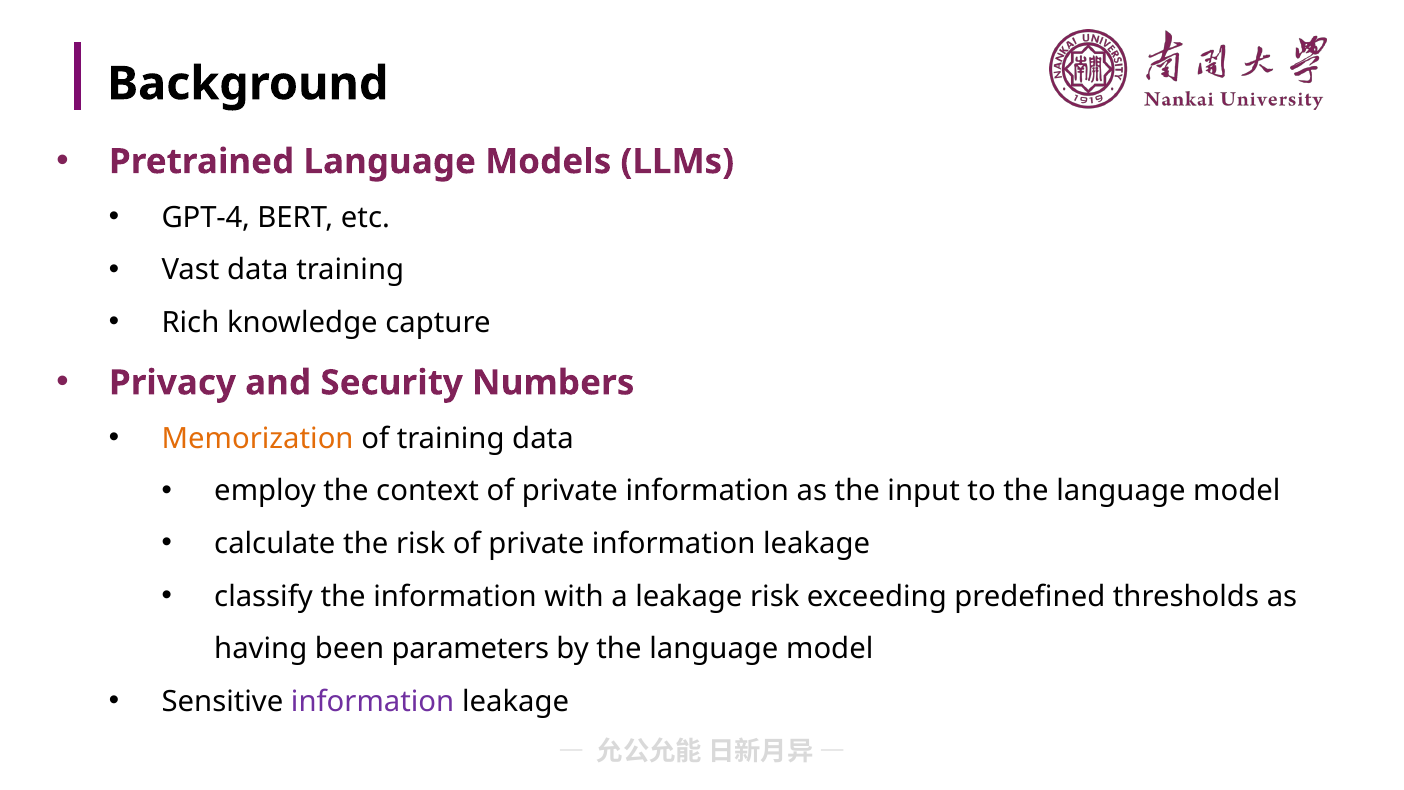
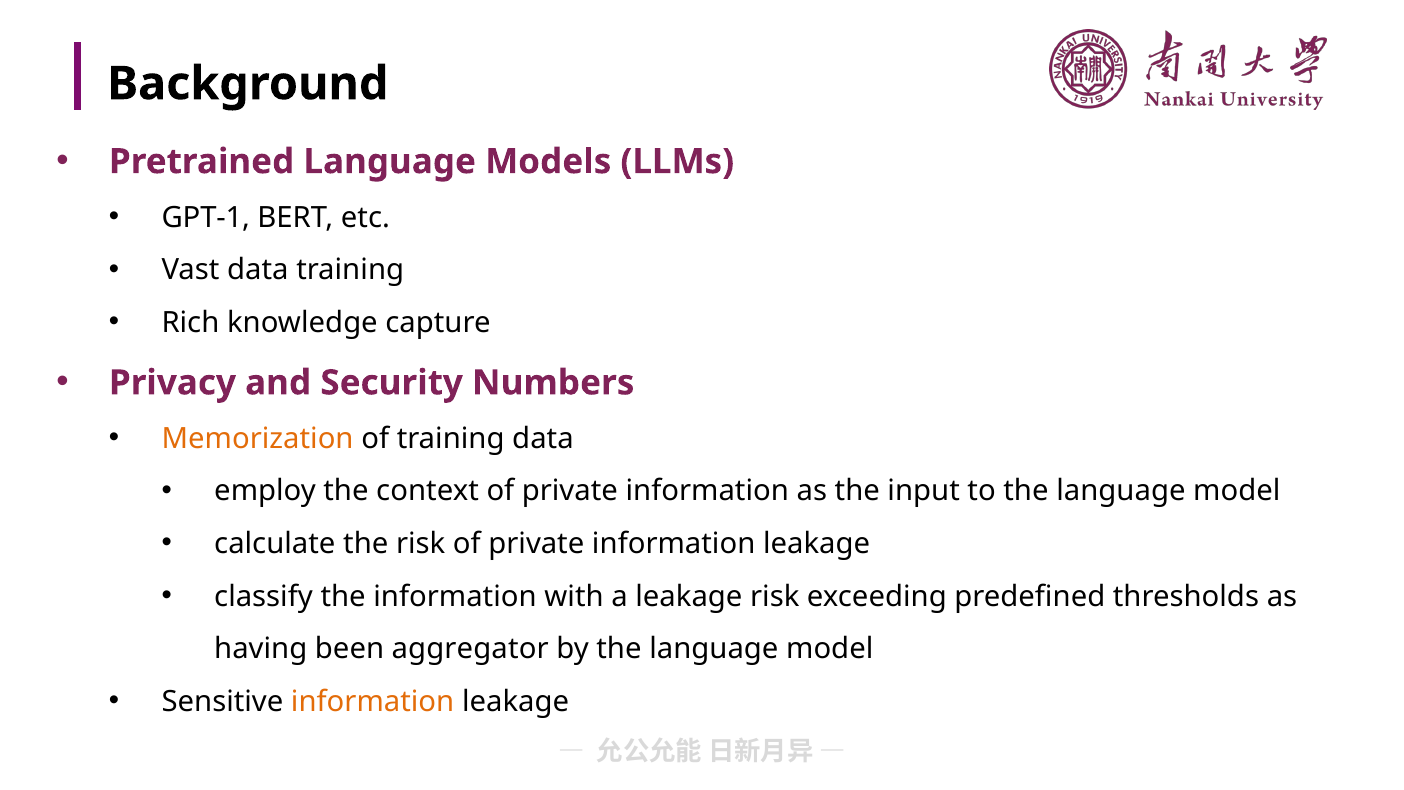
GPT-4: GPT-4 -> GPT-1 (206, 217)
parameters: parameters -> aggregator (470, 649)
information colour: purple -> orange (373, 702)
